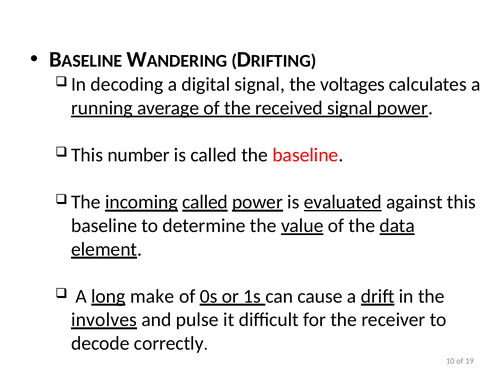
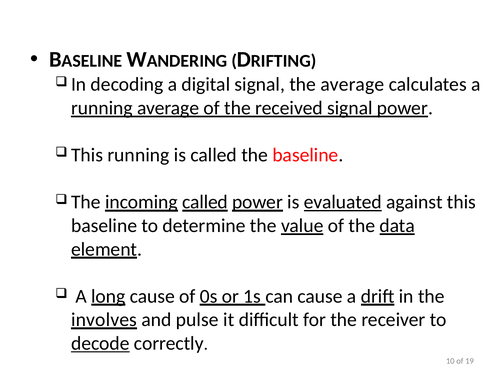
the voltages: voltages -> average (352, 85)
number: number -> running (138, 155)
long make: make -> cause (152, 296)
decode underline: none -> present (100, 343)
